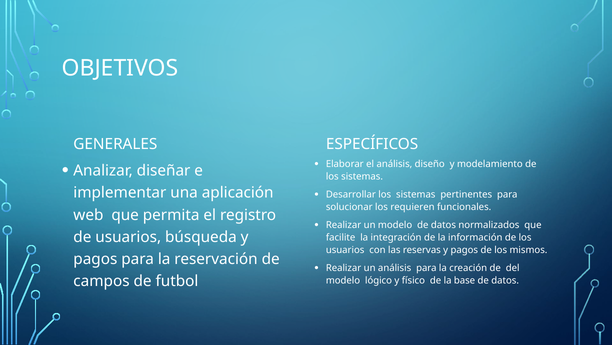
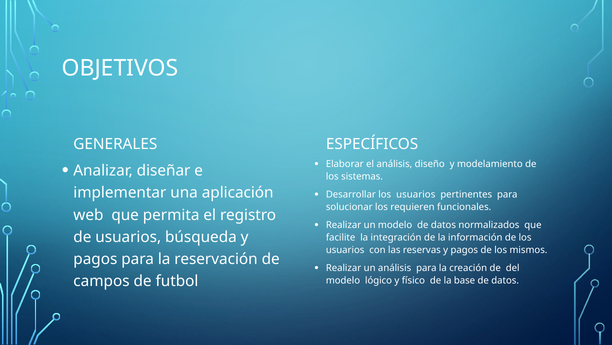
Desarrollar los sistemas: sistemas -> usuarios (416, 194)
